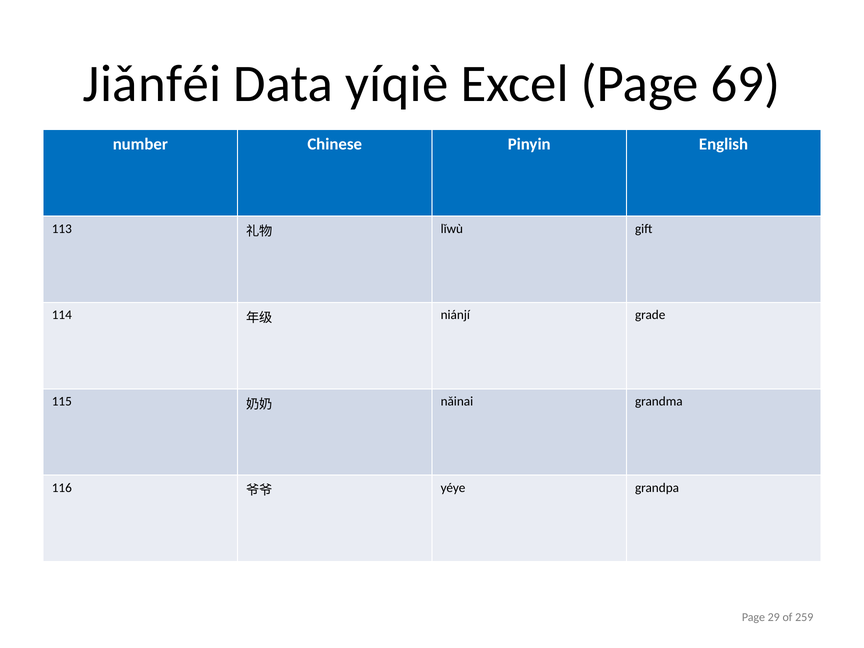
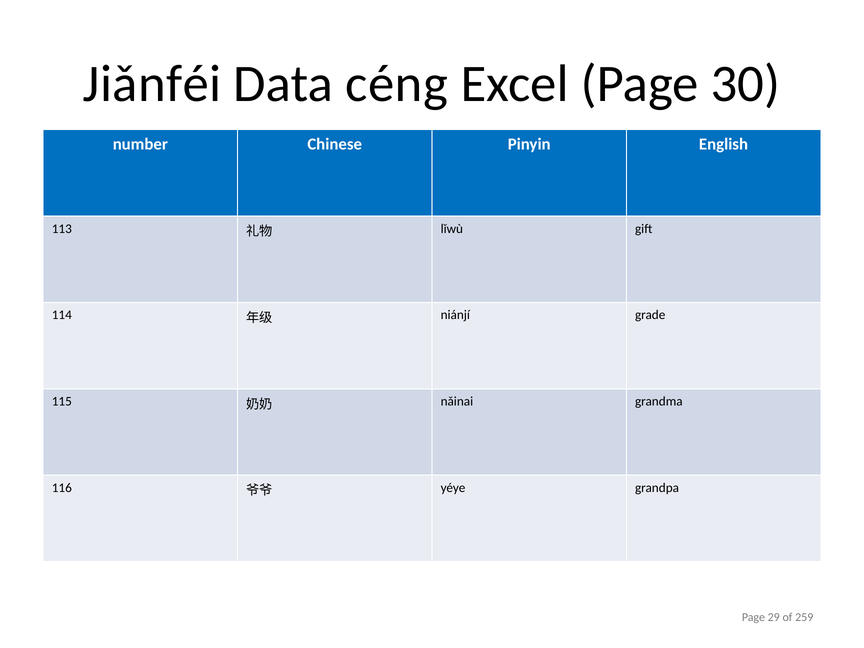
yíqiè: yíqiè -> céng (397, 84)
69: 69 -> 30 (745, 84)
